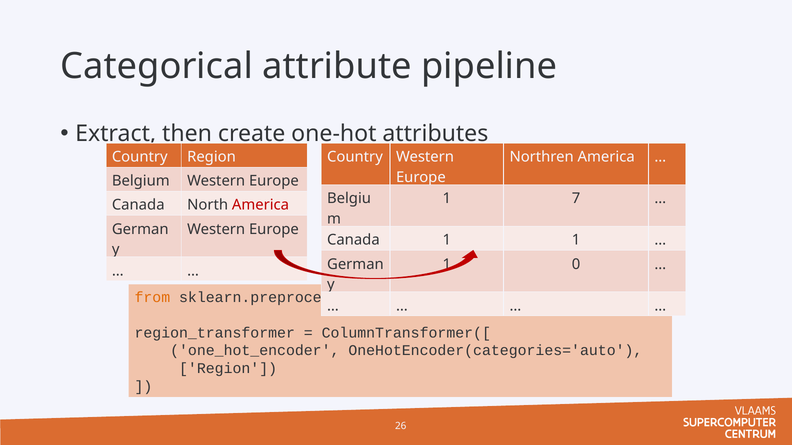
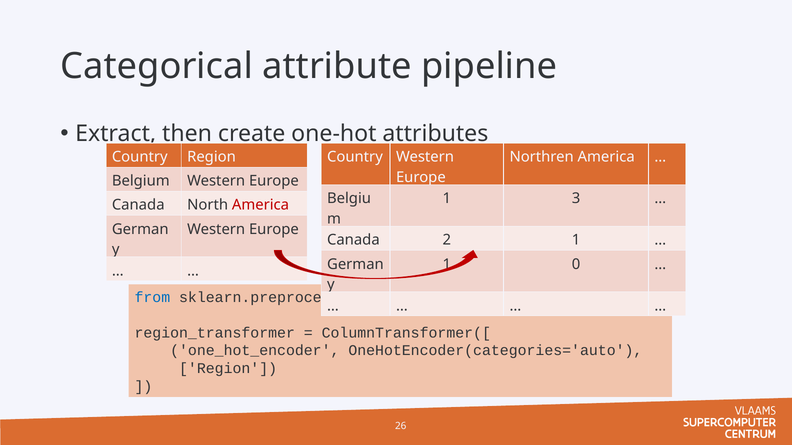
7: 7 -> 3 (576, 199)
Canada 1: 1 -> 2 (447, 240)
from colour: orange -> blue (152, 297)
